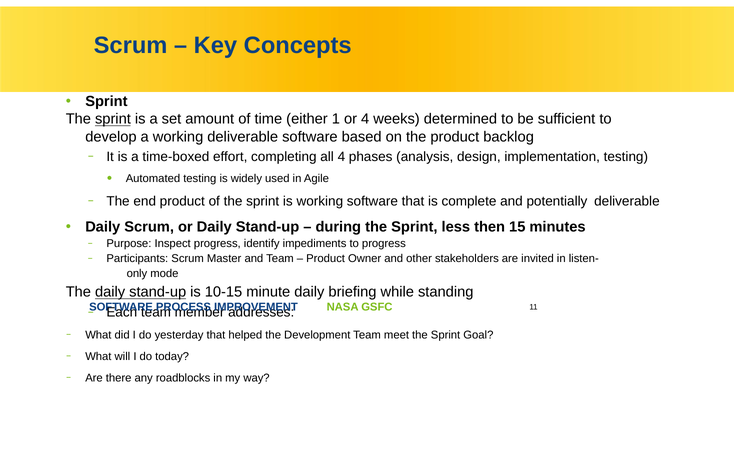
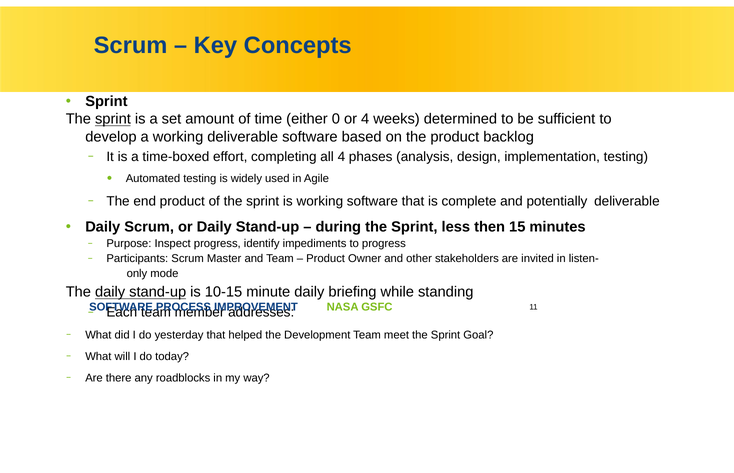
1: 1 -> 0 (336, 119)
